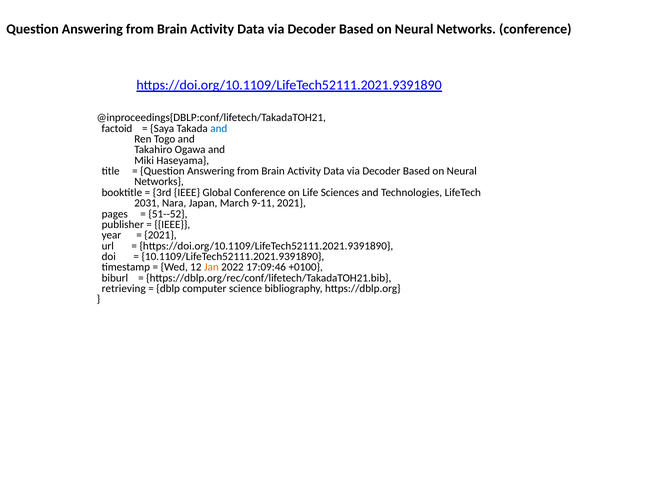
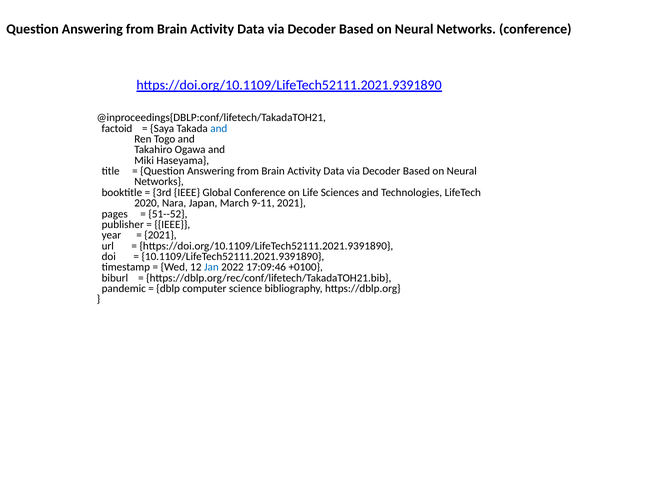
2031: 2031 -> 2020 (147, 203)
Jan colour: orange -> blue (211, 267)
retrieving: retrieving -> pandemic (124, 289)
